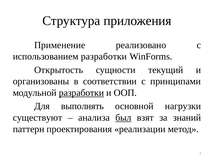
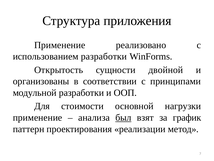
текущий: текущий -> двойной (166, 70)
разработки underline: present -> none (81, 93)
выполнять: выполнять -> стоимости (82, 106)
существуют: существуют -> применение (38, 117)
знаний: знаний -> график (187, 117)
